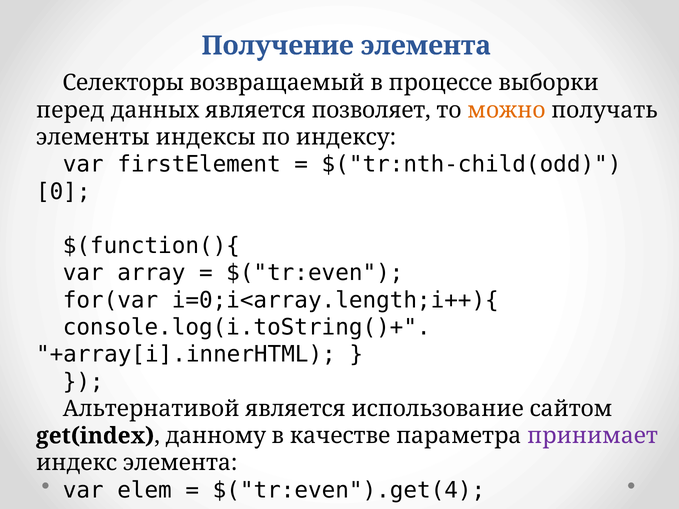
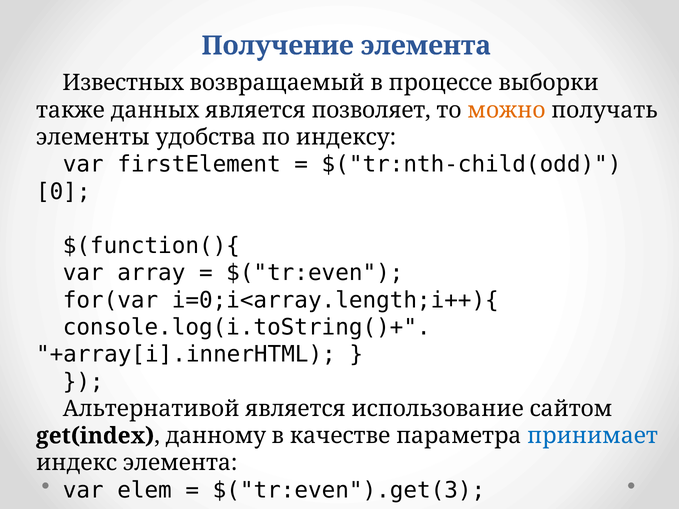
Селекторы: Селекторы -> Известных (123, 83)
перед: перед -> также (70, 110)
индексы: индексы -> удобства (206, 137)
принимает colour: purple -> blue (593, 436)
$("tr:even").get(4: $("tr:even").get(4 -> $("tr:even").get(3 (349, 490)
